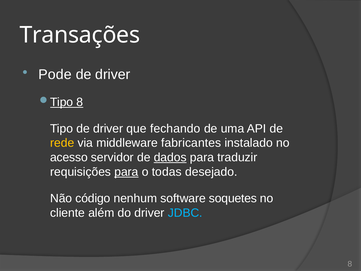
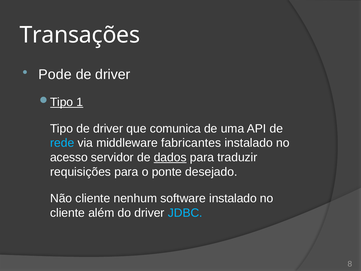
8: 8 -> 1 (80, 102)
fechando: fechando -> comunica (175, 128)
rede colour: yellow -> light blue (62, 143)
para underline: present -> none (126, 172)
todas: todas -> ponte (167, 172)
Não código: código -> cliente (93, 198)
software soquetes: soquetes -> instalado (233, 198)
